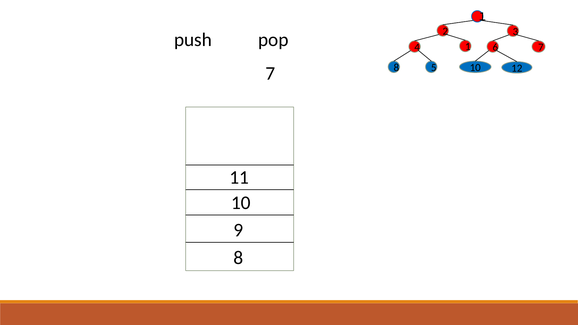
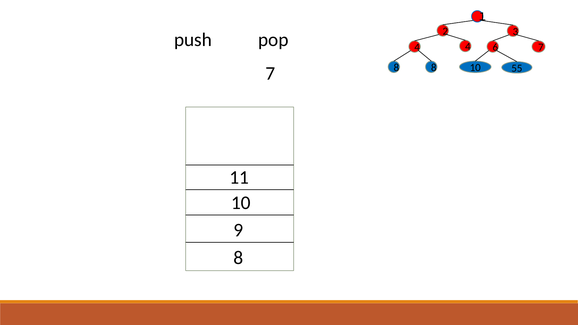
4 1: 1 -> 4 (468, 47)
8 5: 5 -> 8 (434, 68)
12: 12 -> 55 (517, 68)
